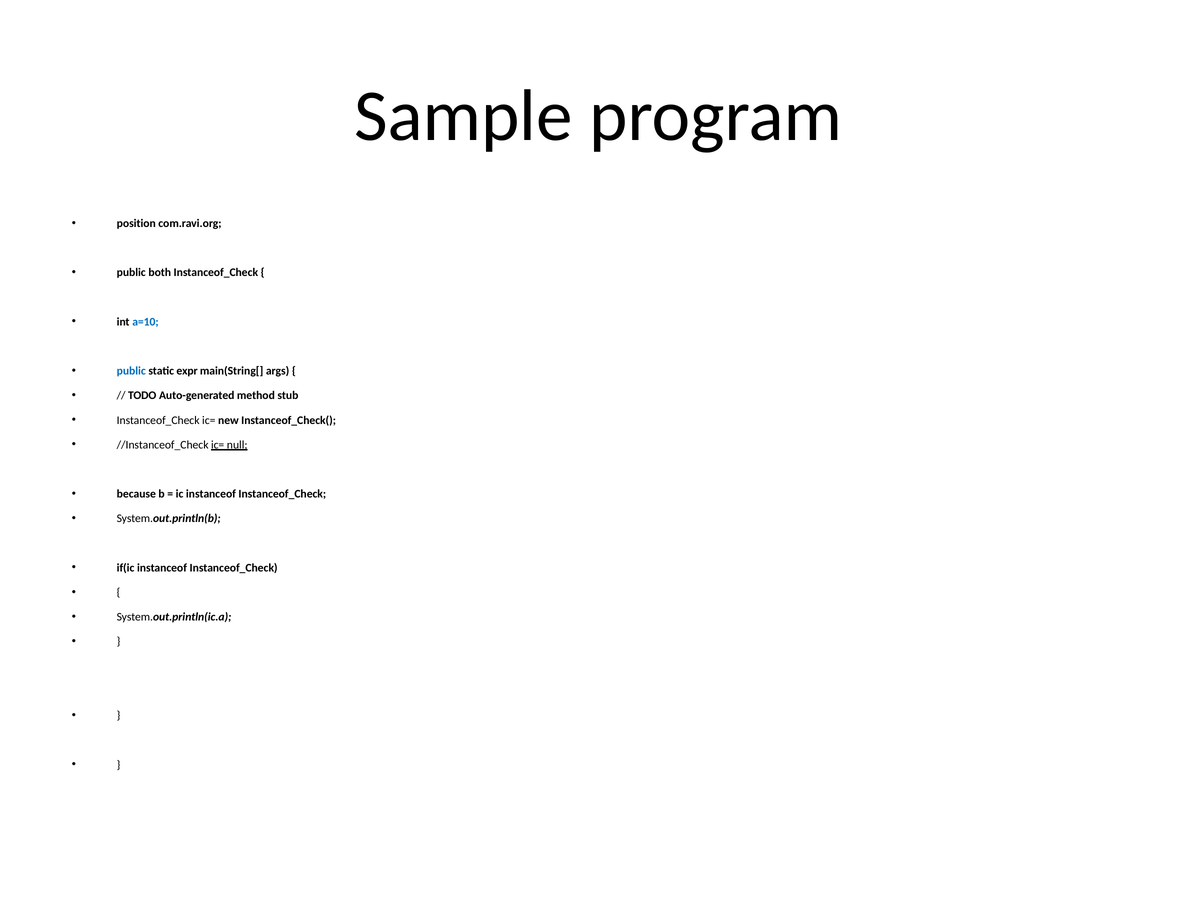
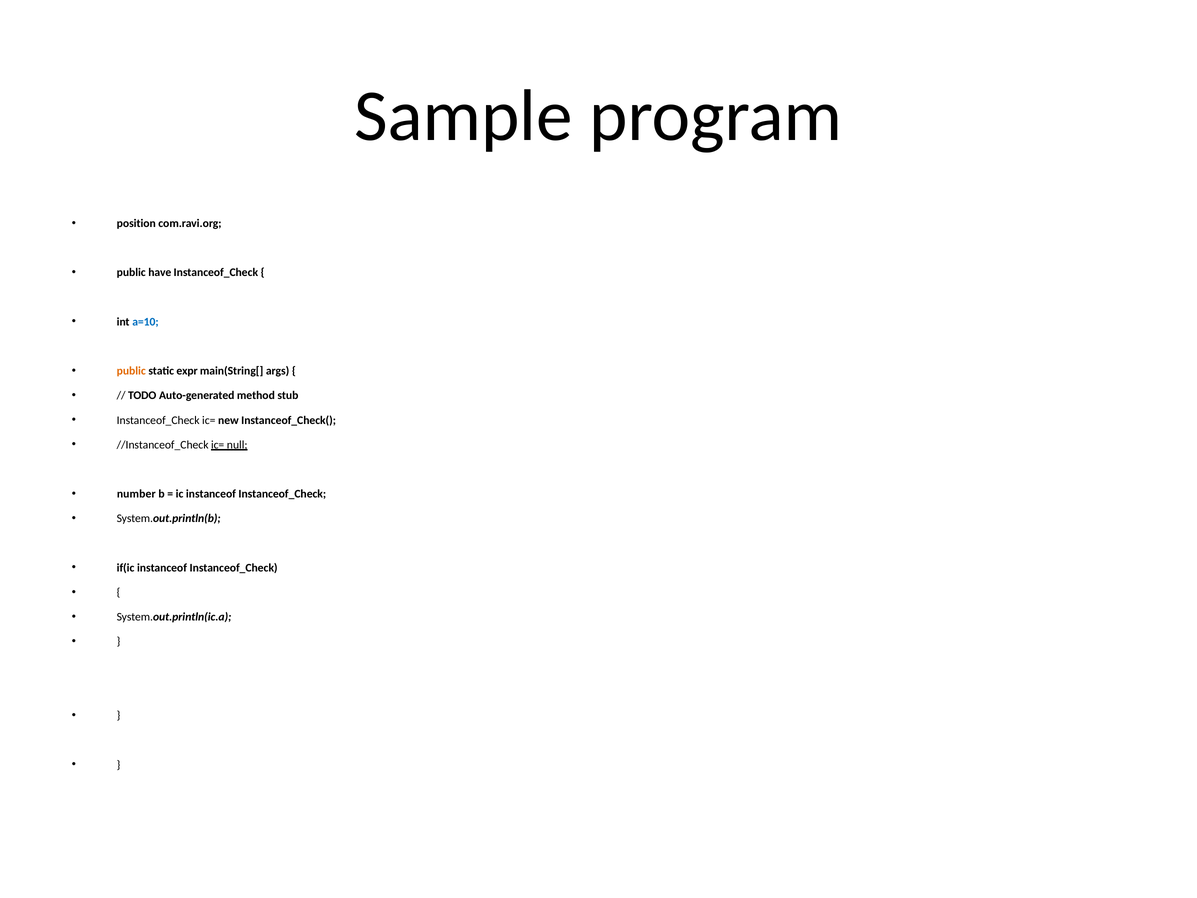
both: both -> have (160, 272)
public colour: blue -> orange (131, 371)
because: because -> number (136, 494)
